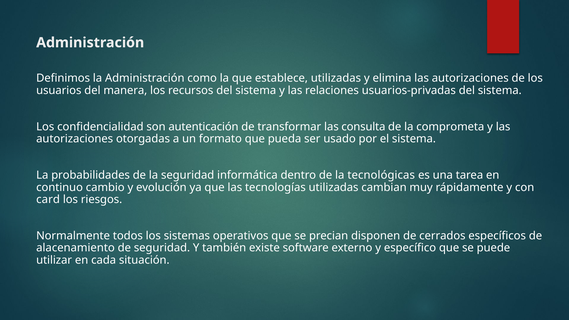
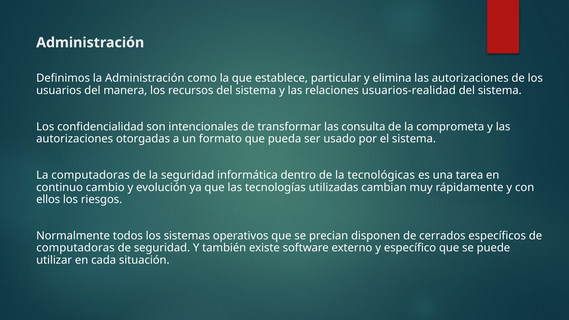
establece utilizadas: utilizadas -> particular (336, 78)
usuarios-privadas: usuarios-privadas -> usuarios-realidad (409, 90)
autenticación: autenticación -> intencionales (203, 127)
La probabilidades: probabilidades -> computadoras (90, 175)
card: card -> ellos (48, 199)
alacenamiento: alacenamiento -> computadoras (75, 248)
